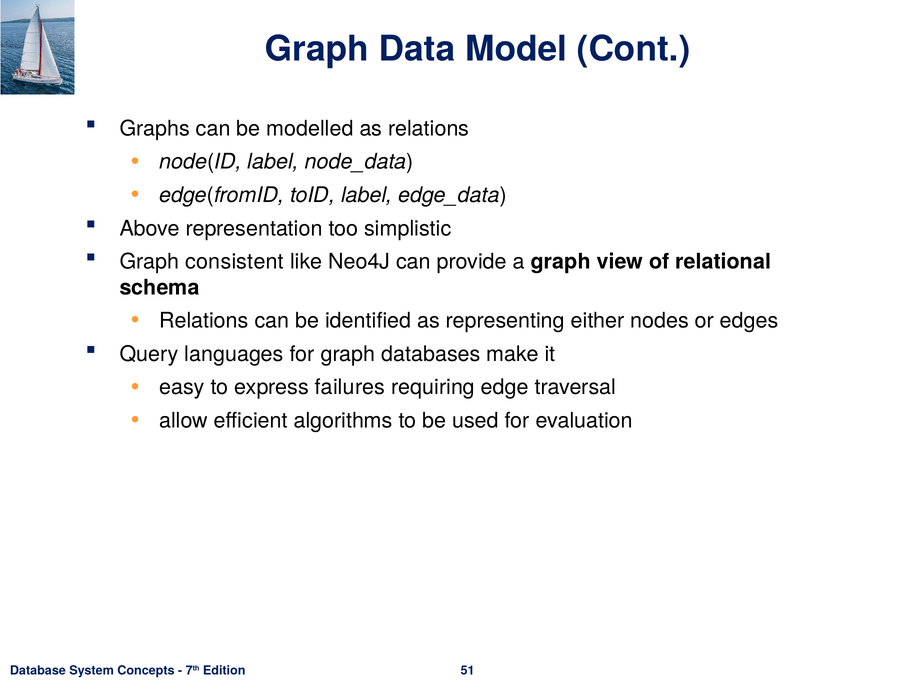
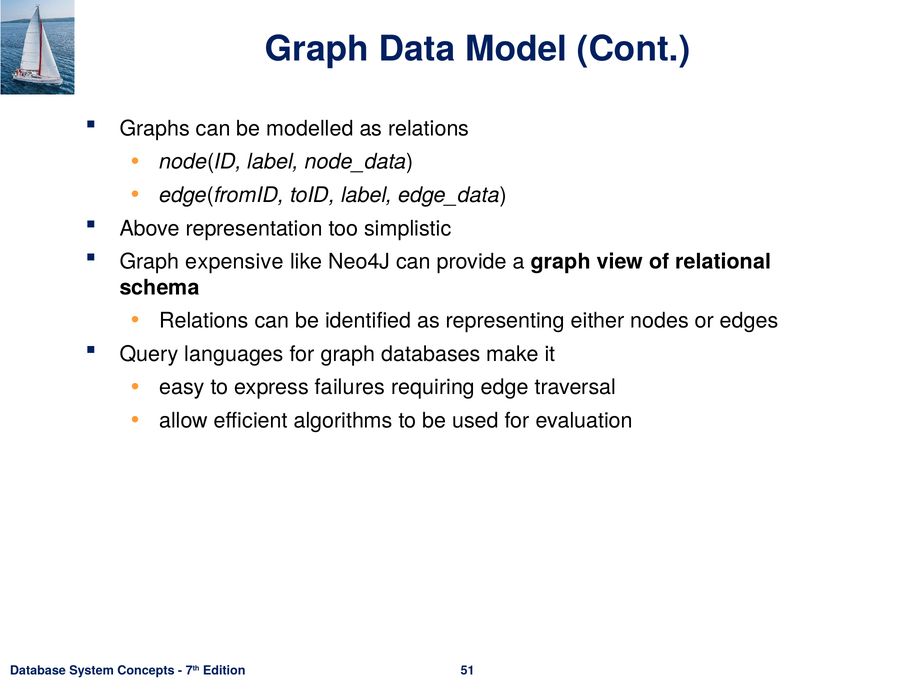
consistent: consistent -> expensive (235, 262)
